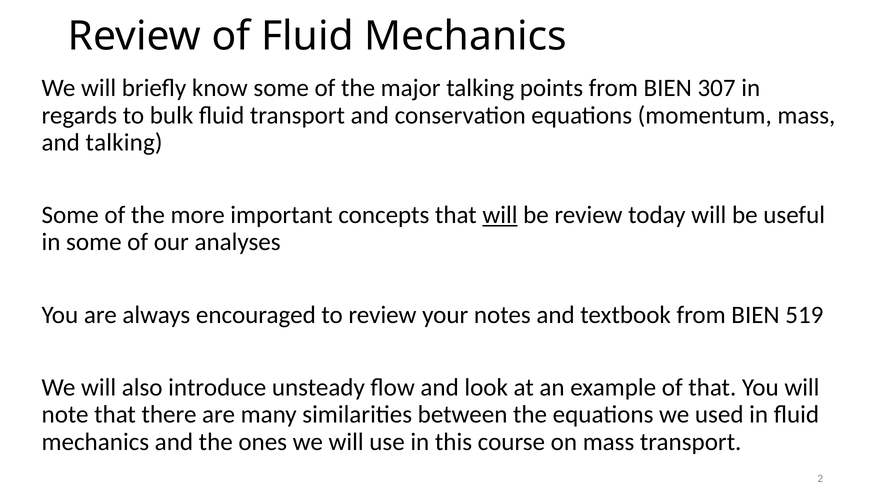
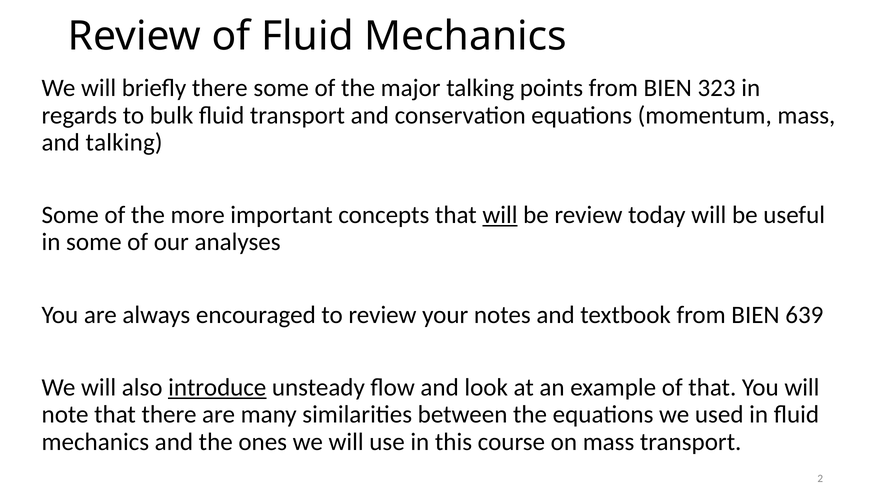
briefly know: know -> there (220, 88)
307: 307 -> 323 (717, 88)
519: 519 -> 639 (804, 315)
introduce underline: none -> present (217, 388)
